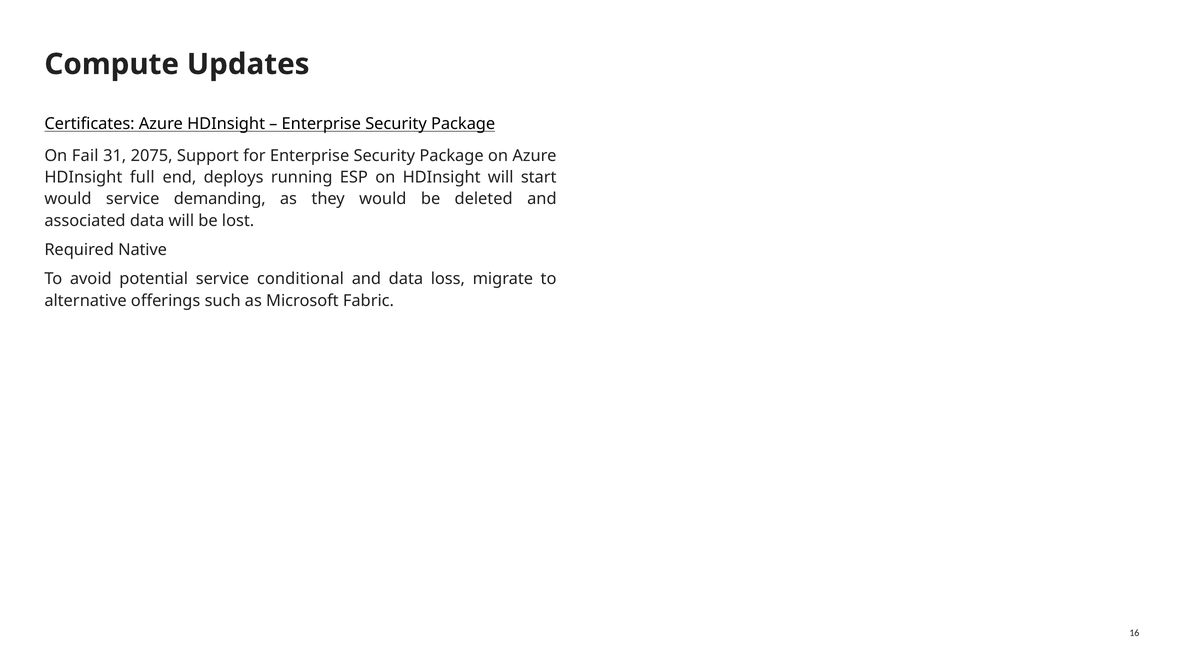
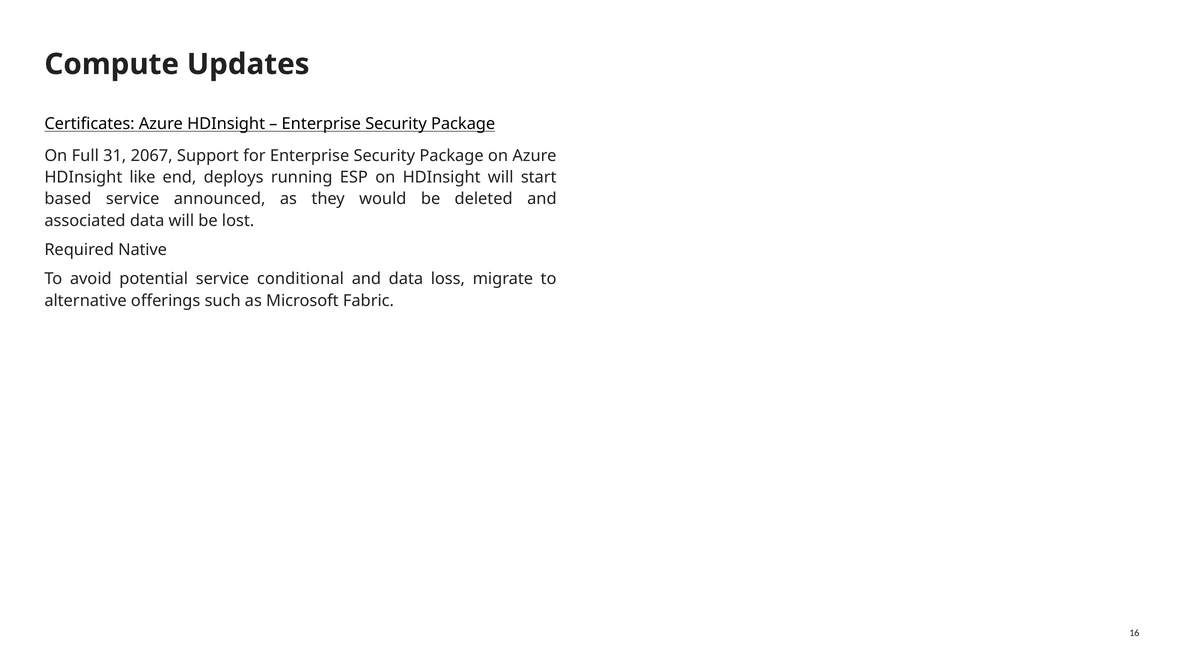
Fail: Fail -> Full (85, 156)
2075: 2075 -> 2067 (152, 156)
full: full -> like (142, 177)
would: would -> based (68, 199)
demanding: demanding -> announced (220, 199)
